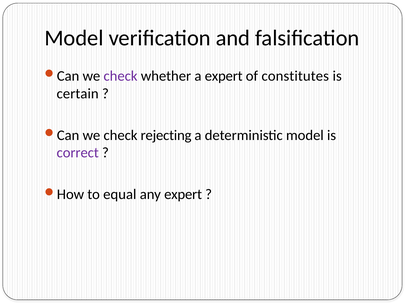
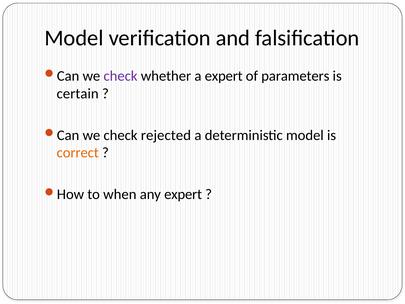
constitutes: constitutes -> parameters (295, 76)
rejecting: rejecting -> rejected (166, 135)
correct colour: purple -> orange (78, 153)
equal: equal -> when (120, 194)
